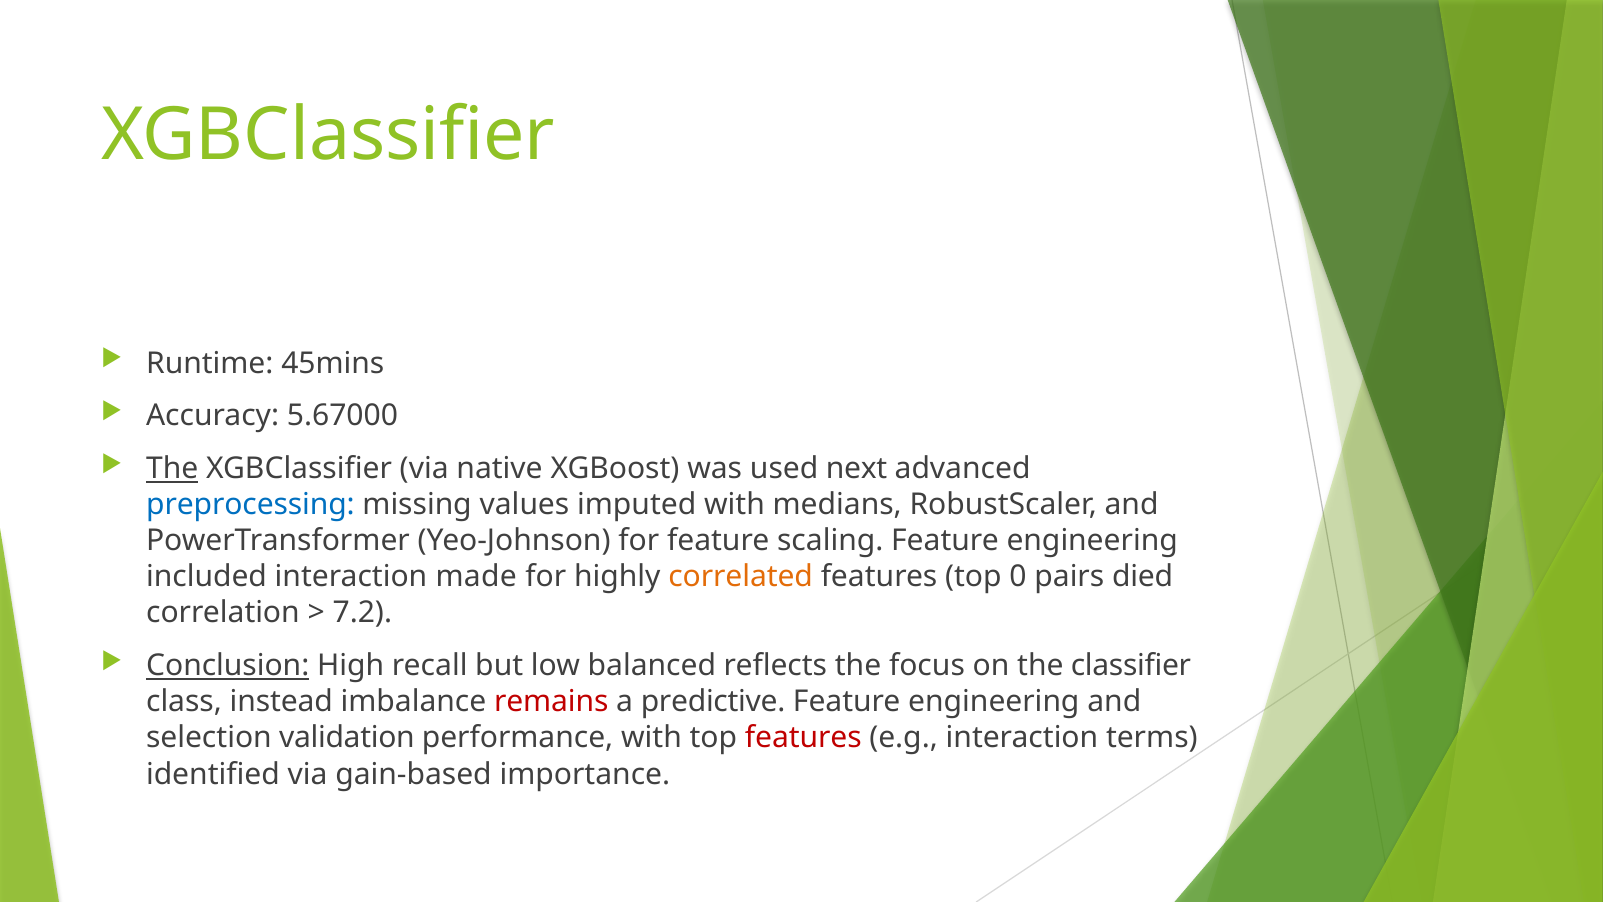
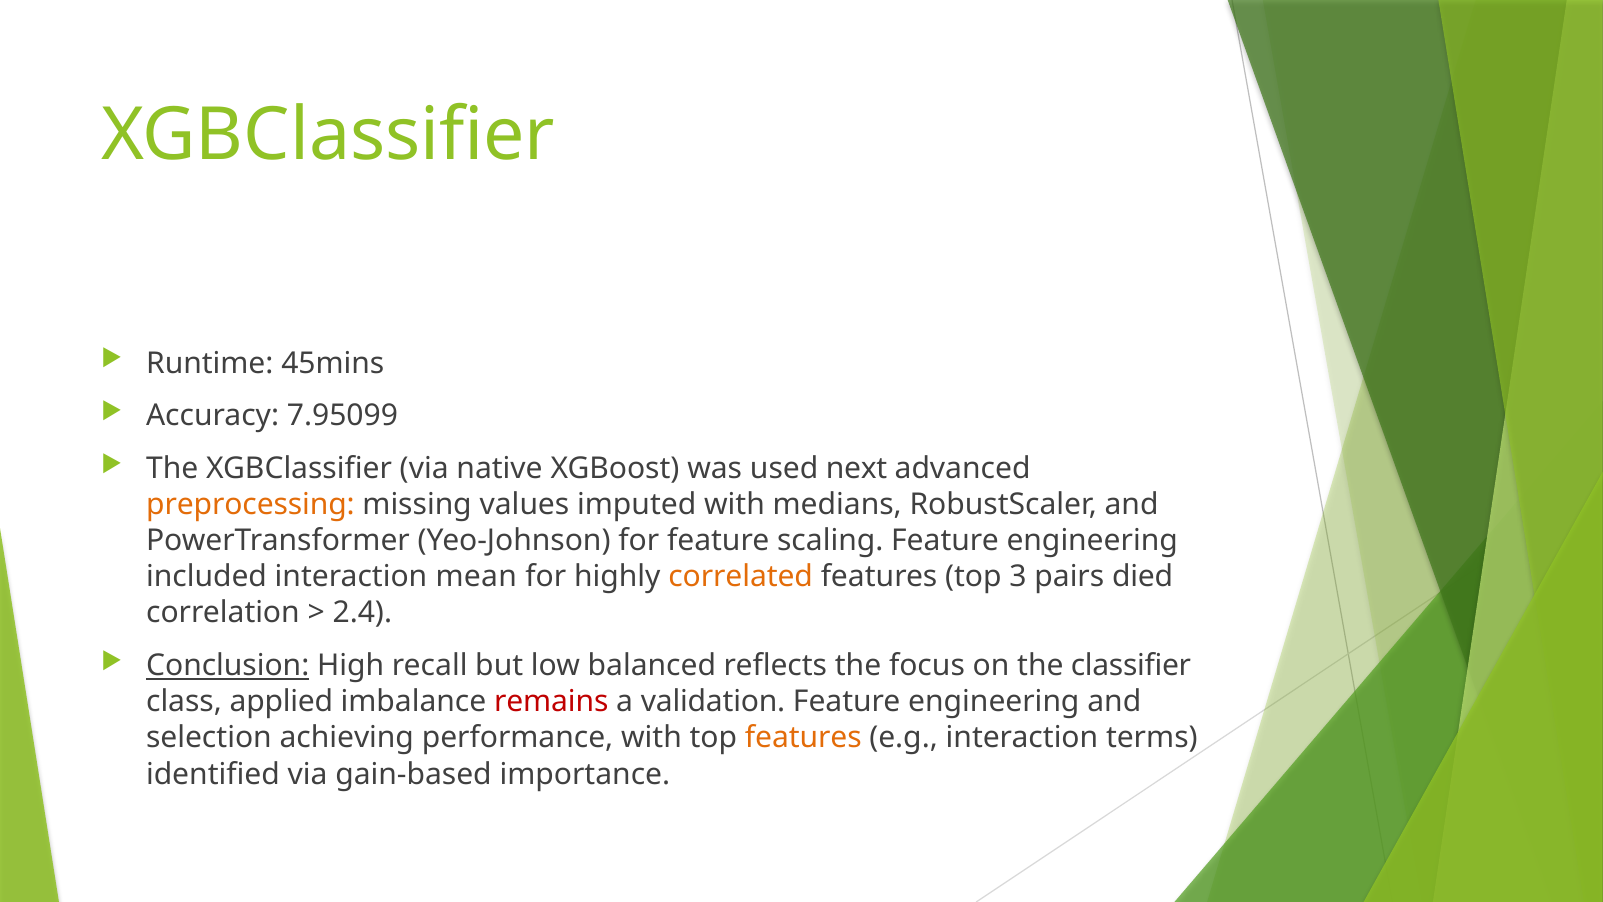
5.67000: 5.67000 -> 7.95099 (342, 416)
The underline: present -> none (172, 469)
preprocessing colour: blue -> orange (250, 505)
made: made -> mean (476, 577)
0: 0 -> 3 (1018, 577)
7.2: 7.2 -> 2.4 (362, 613)
instead: instead -> applied (281, 702)
predictive: predictive -> validation (713, 702)
validation: validation -> achieving (347, 738)
features colour: red -> orange (803, 738)
